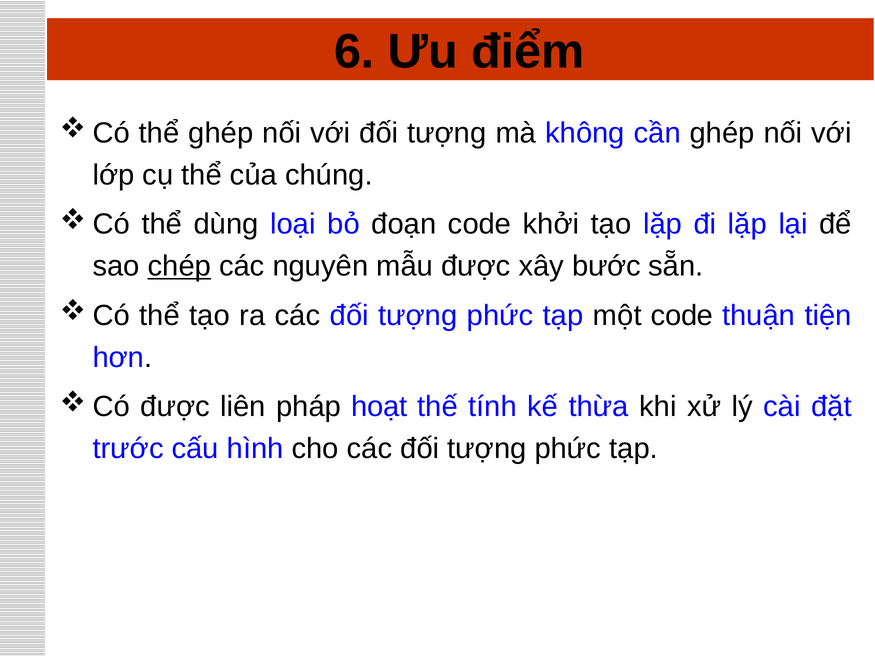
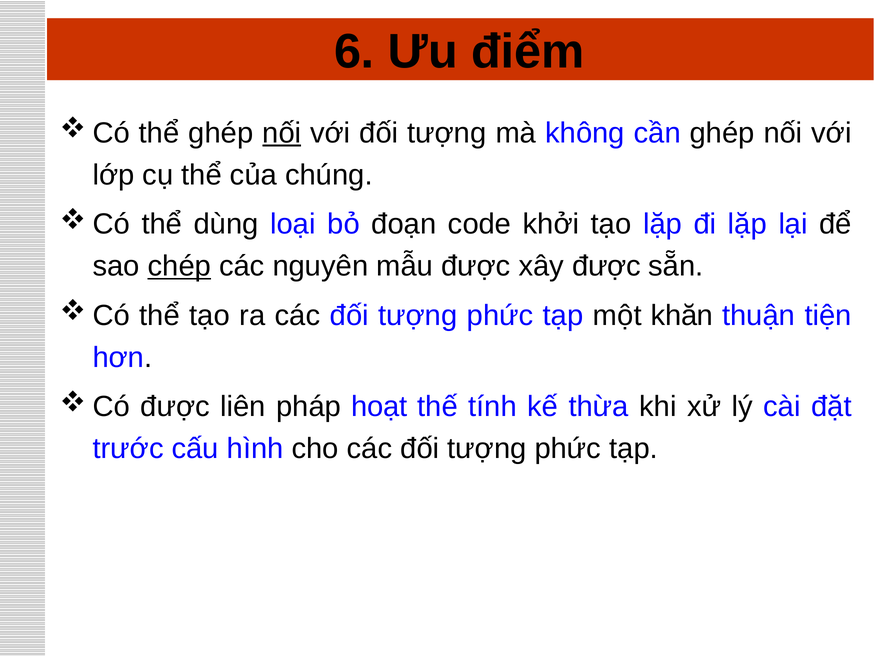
nối underline: none -> present (282, 133)
xây bước: bước -> được (606, 266)
một code: code -> khăn (682, 316)
